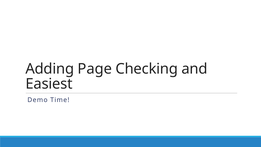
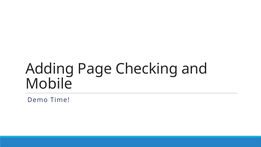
Easiest: Easiest -> Mobile (49, 84)
